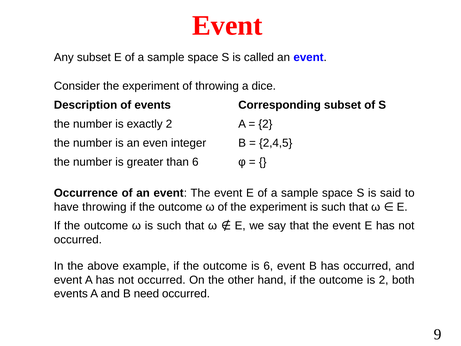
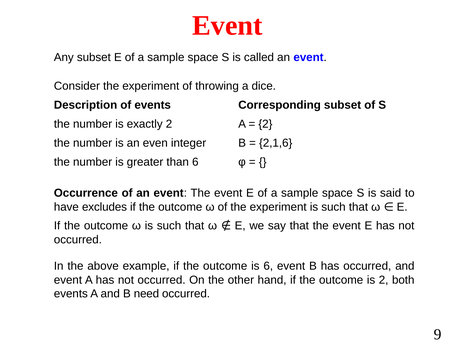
2,4,5: 2,4,5 -> 2,1,6 (276, 143)
have throwing: throwing -> excludes (104, 207)
